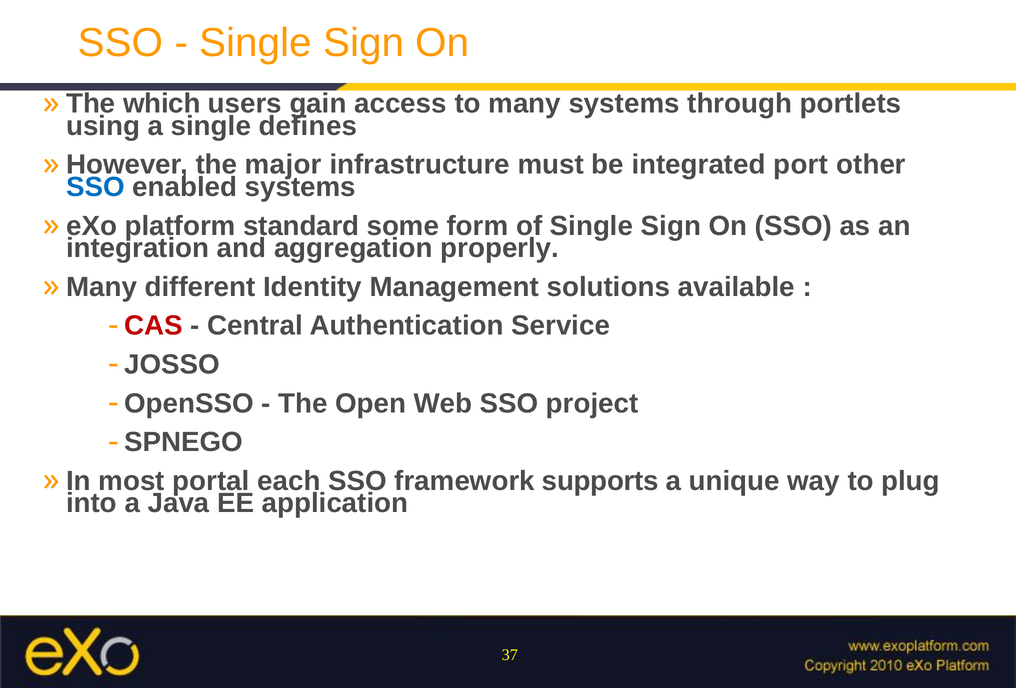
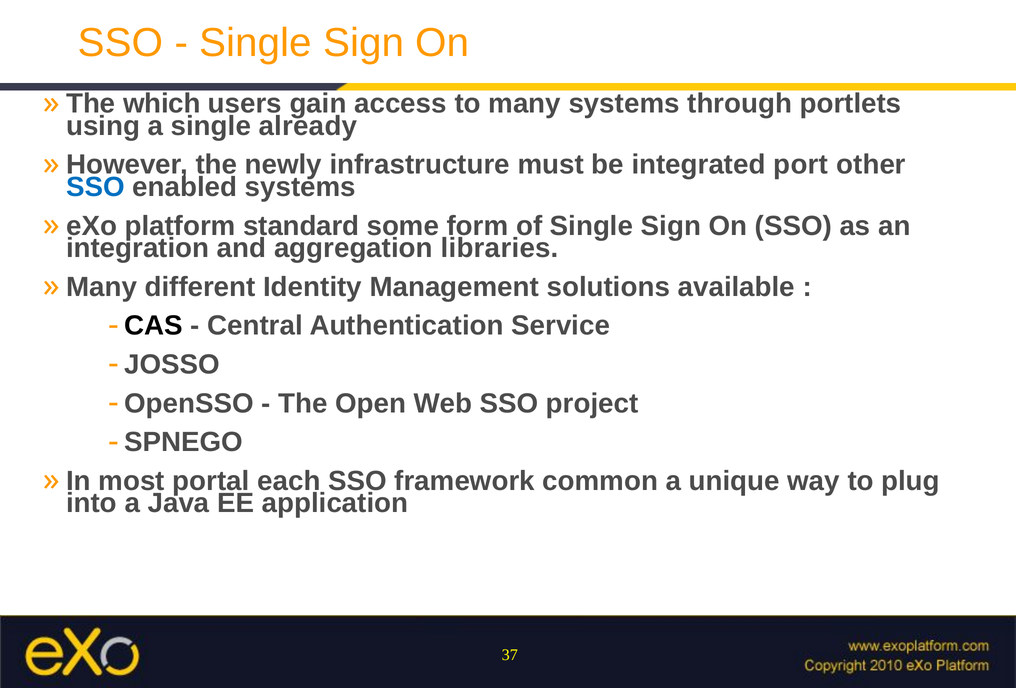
defines: defines -> already (308, 126)
major: major -> newly (283, 165)
properly: properly -> libraries (500, 248)
CAS colour: red -> black (153, 326)
supports: supports -> common (600, 481)
